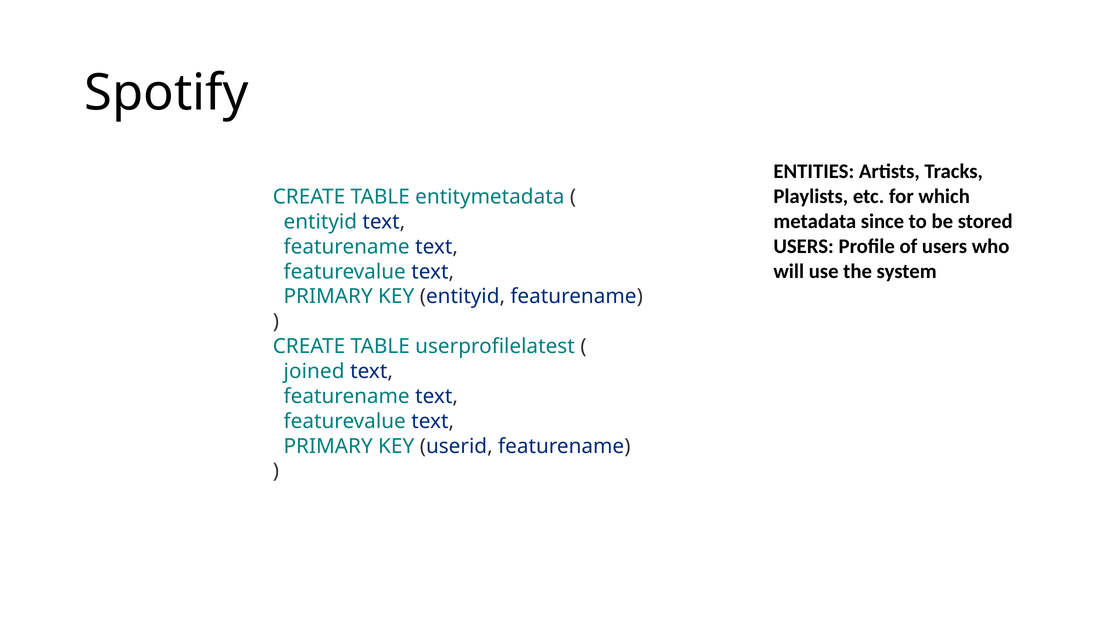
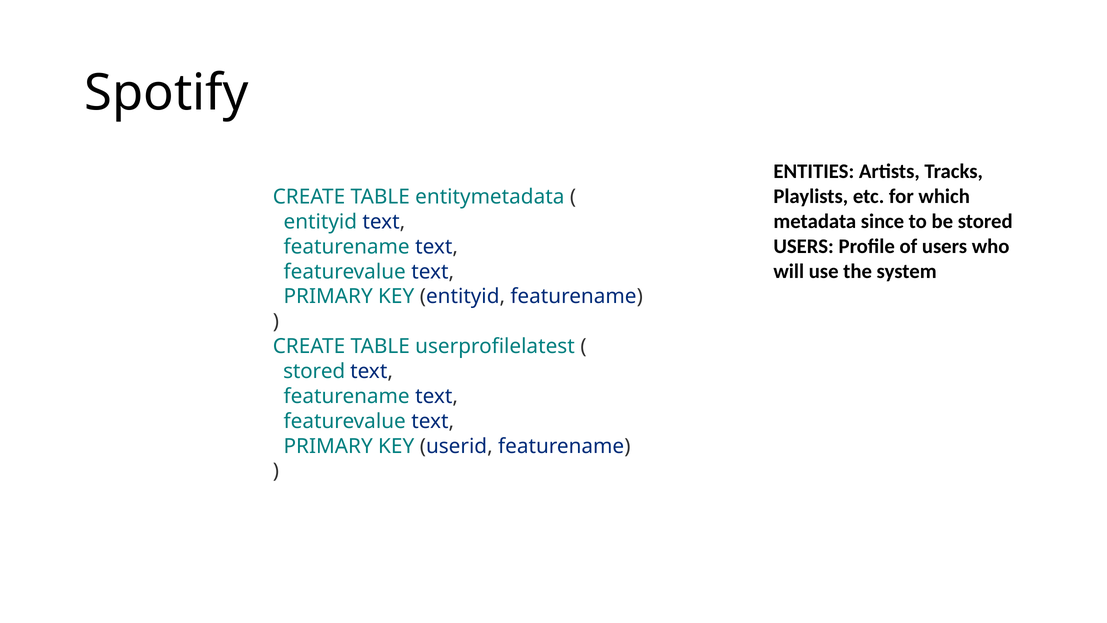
joined: joined -> stored (314, 371)
